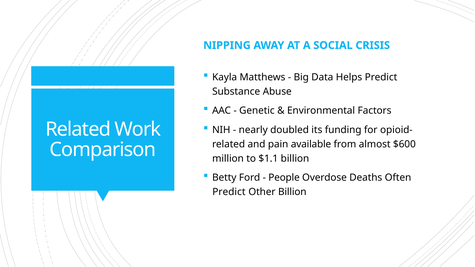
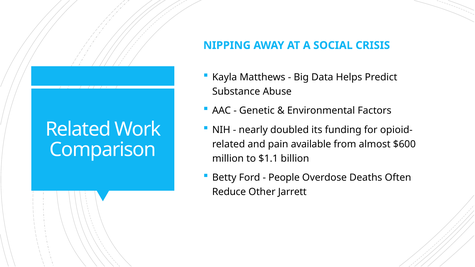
Predict: Predict -> Reduce (229, 192)
Other Billion: Billion -> Jarrett (292, 192)
